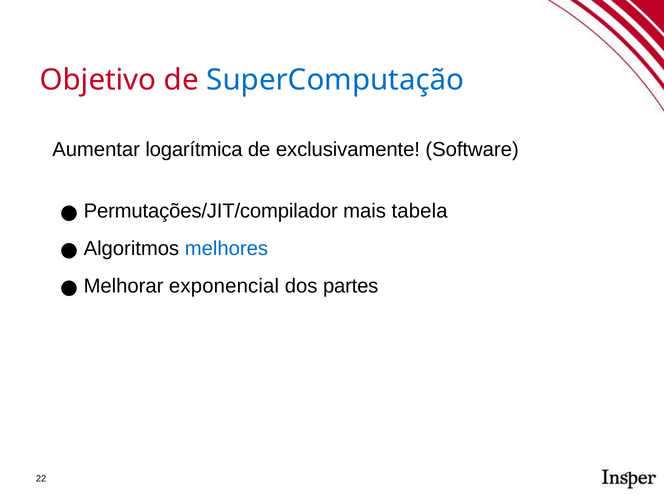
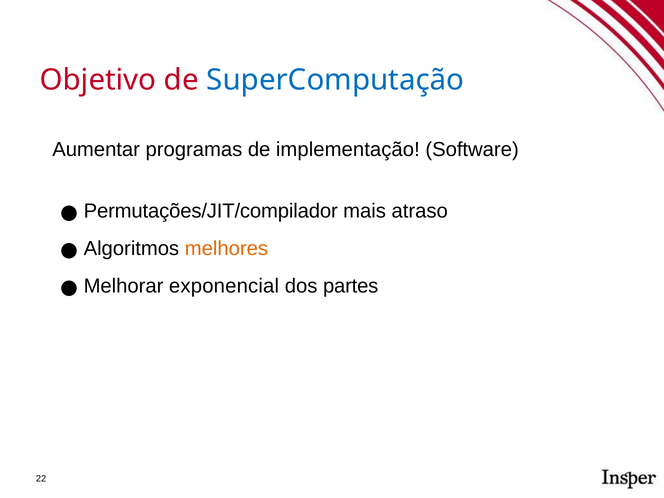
logarítmica: logarítmica -> programas (194, 149)
exclusivamente: exclusivamente -> implementação (348, 149)
tabela: tabela -> atraso (420, 211)
melhores colour: blue -> orange (226, 249)
